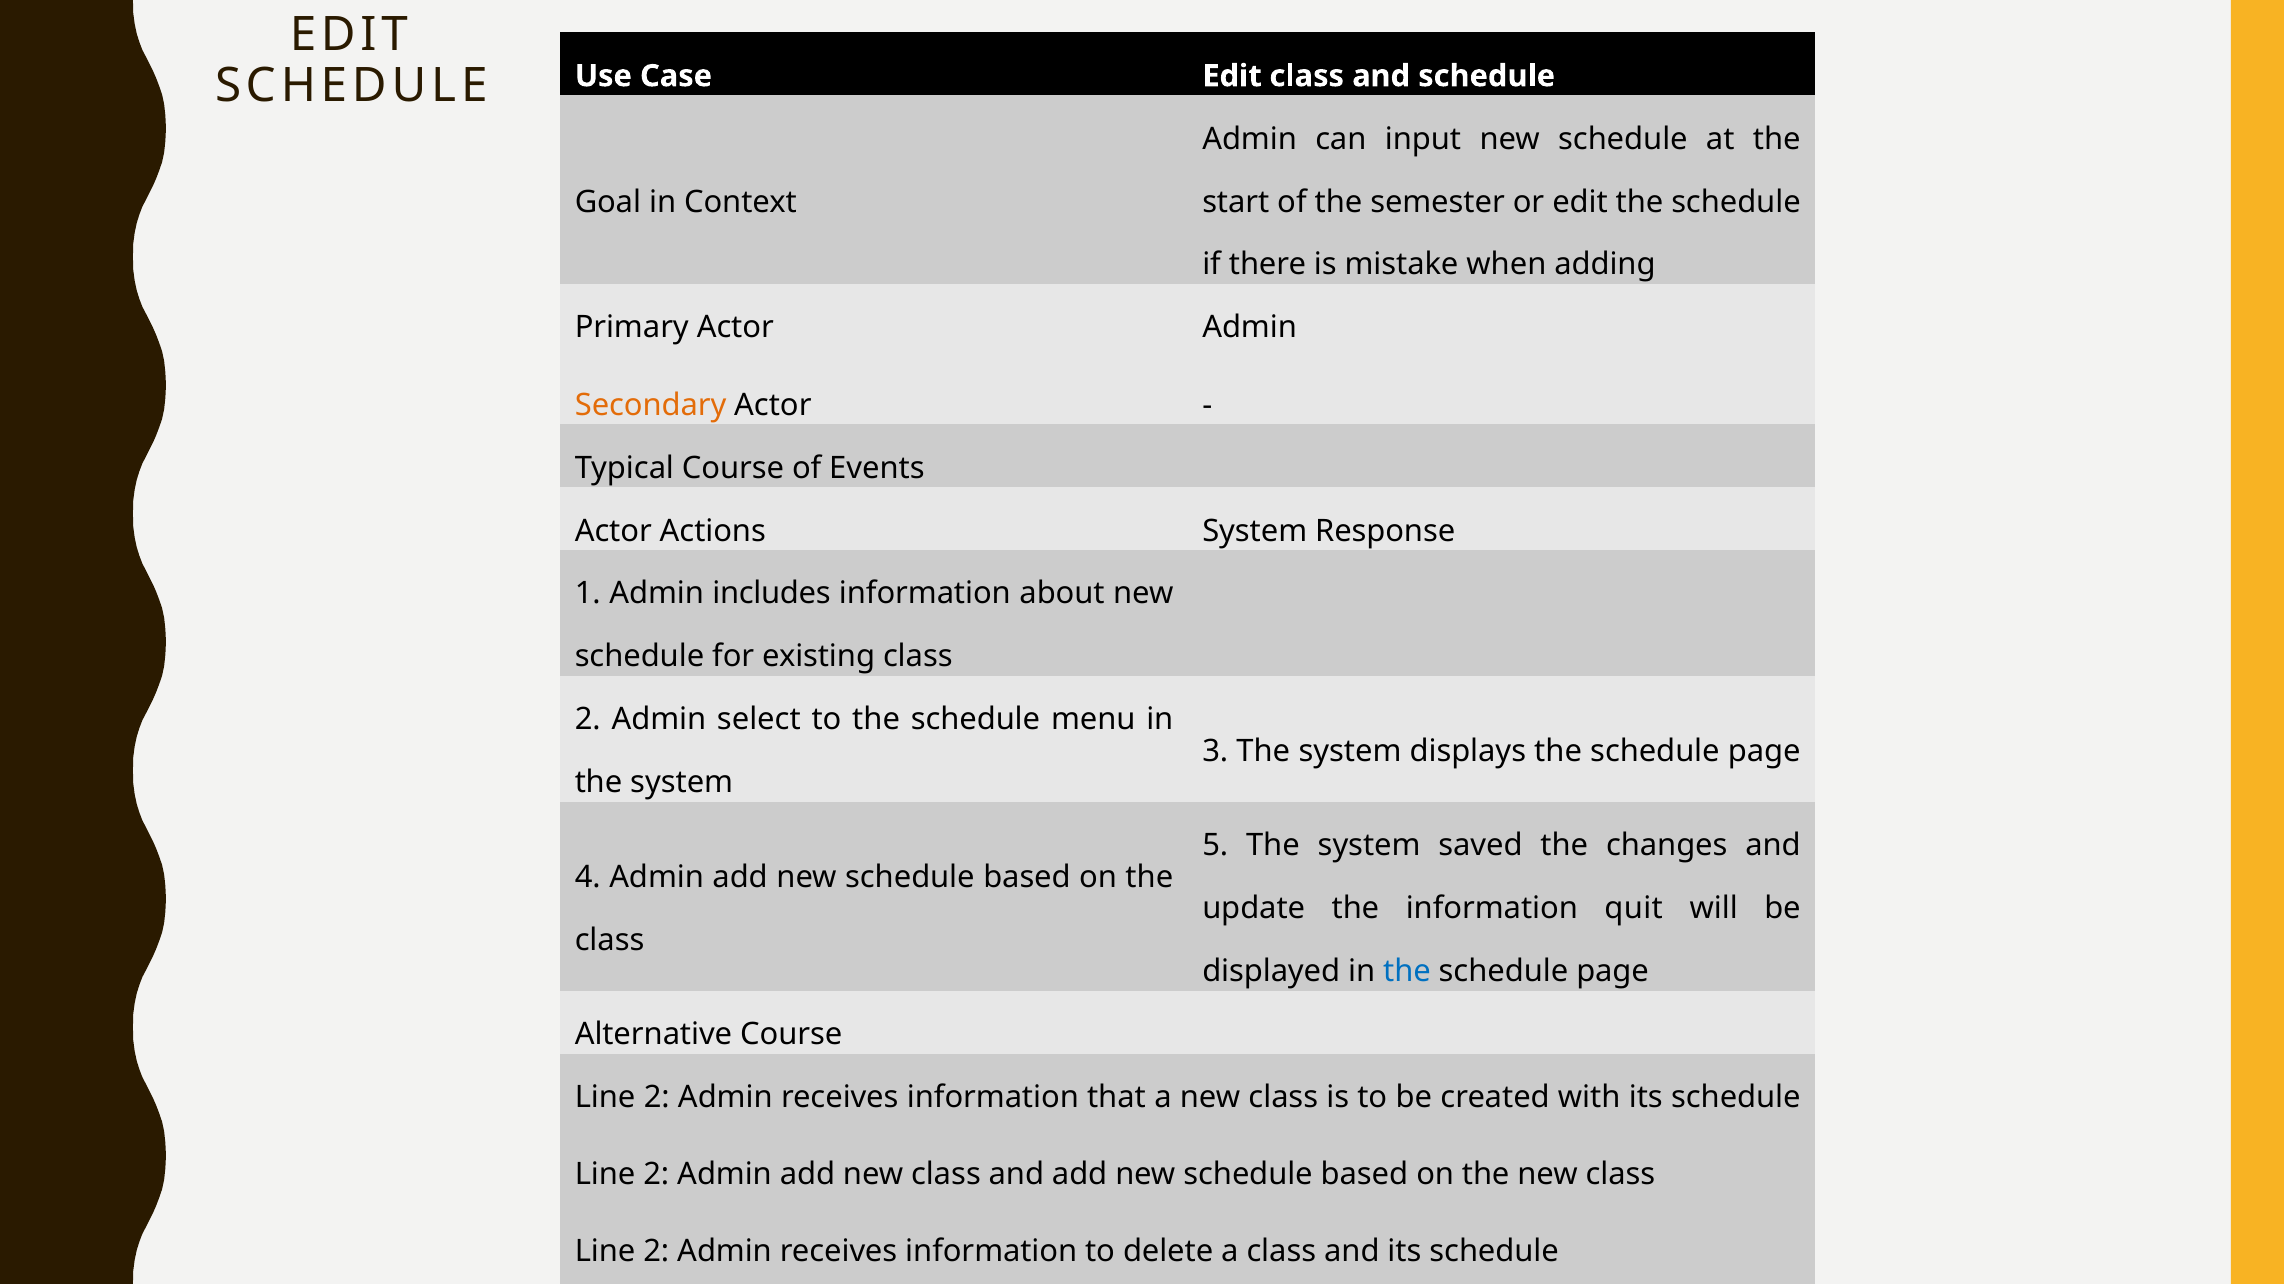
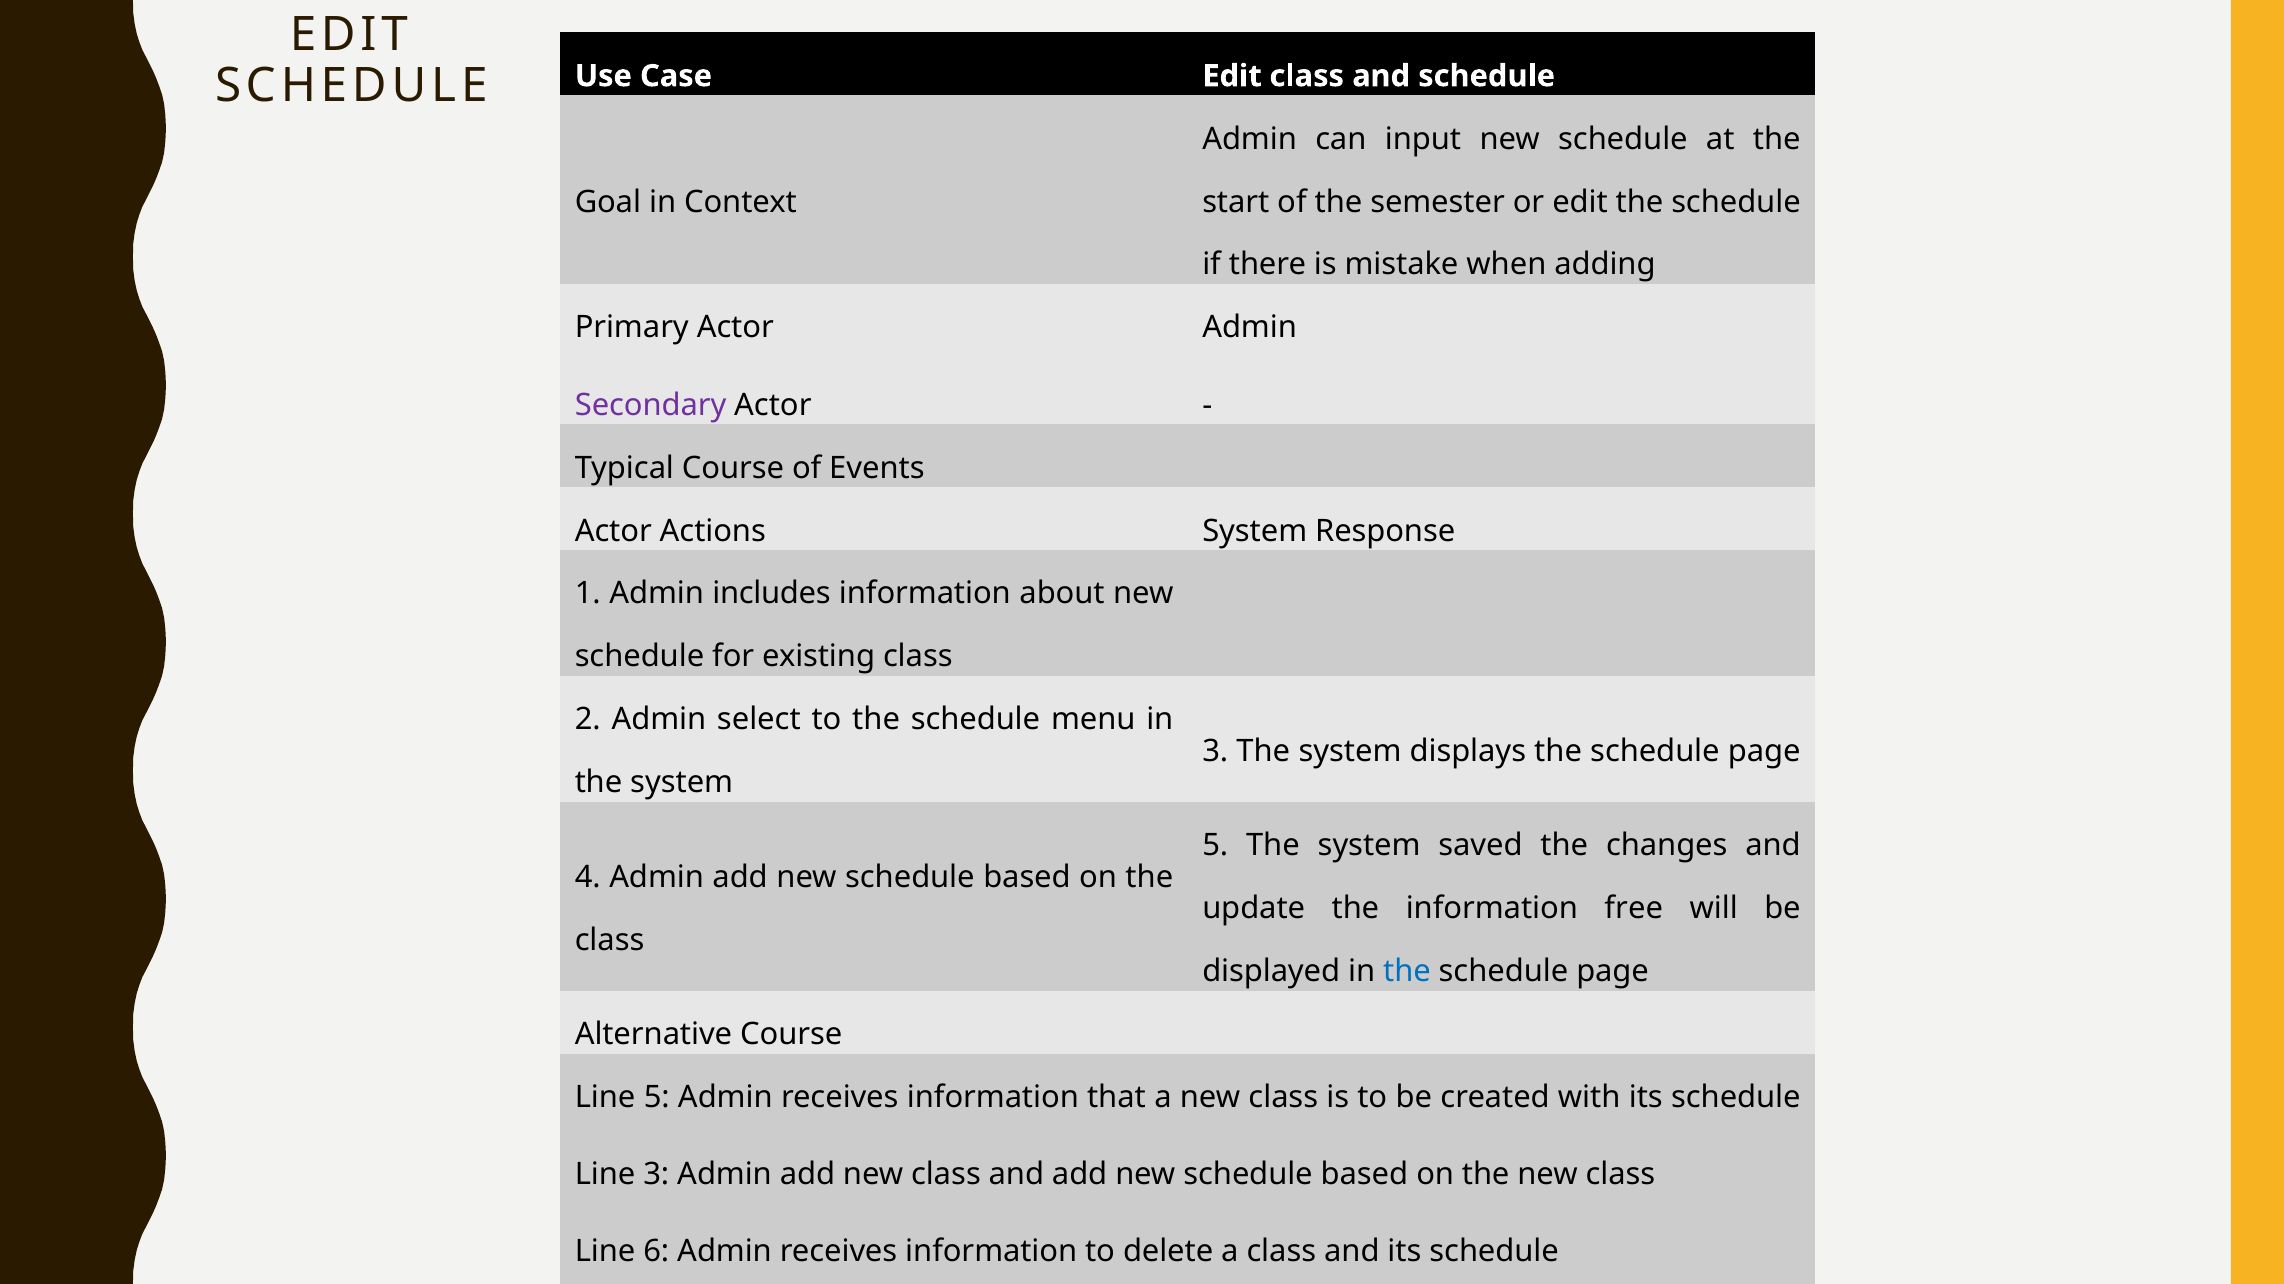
Secondary colour: orange -> purple (651, 405)
quit: quit -> free (1634, 909)
2: 2 -> 5 (657, 1098)
2: 2 -> 3 (656, 1175)
2: 2 -> 6 (656, 1252)
